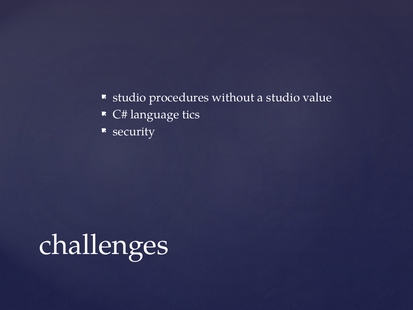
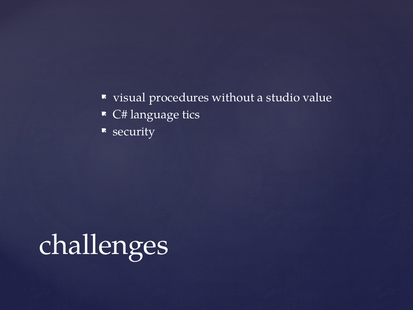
studio: studio -> visual (129, 98)
